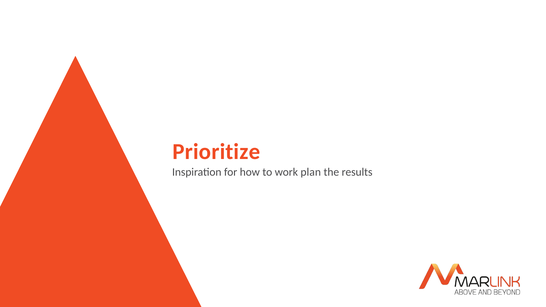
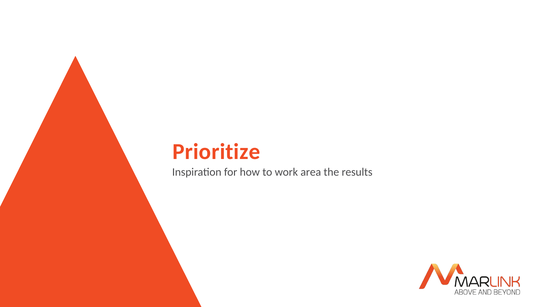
plan: plan -> area (311, 172)
